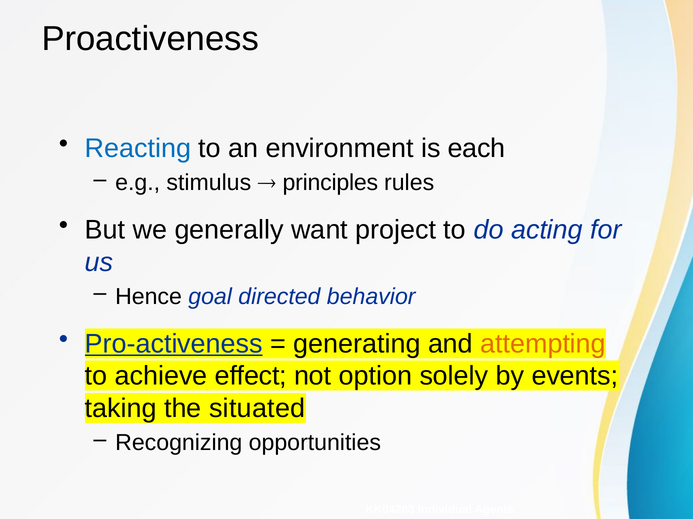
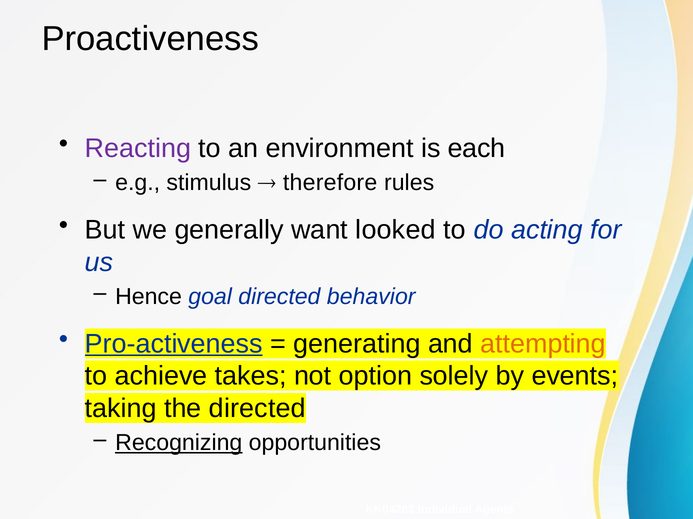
Reacting colour: blue -> purple (138, 149)
principles: principles -> therefore (330, 183)
project: project -> looked (396, 230)
effect: effect -> takes (251, 377)
the situated: situated -> directed (257, 409)
Recognizing underline: none -> present (179, 443)
